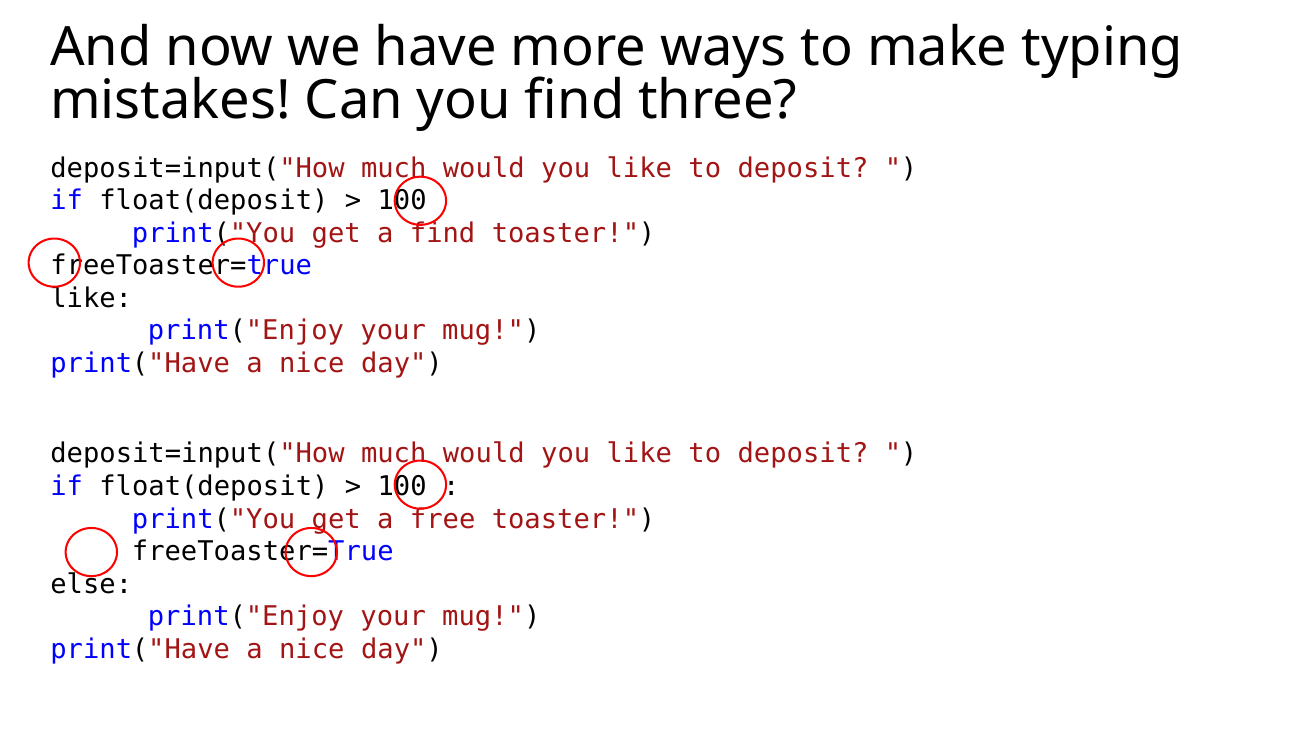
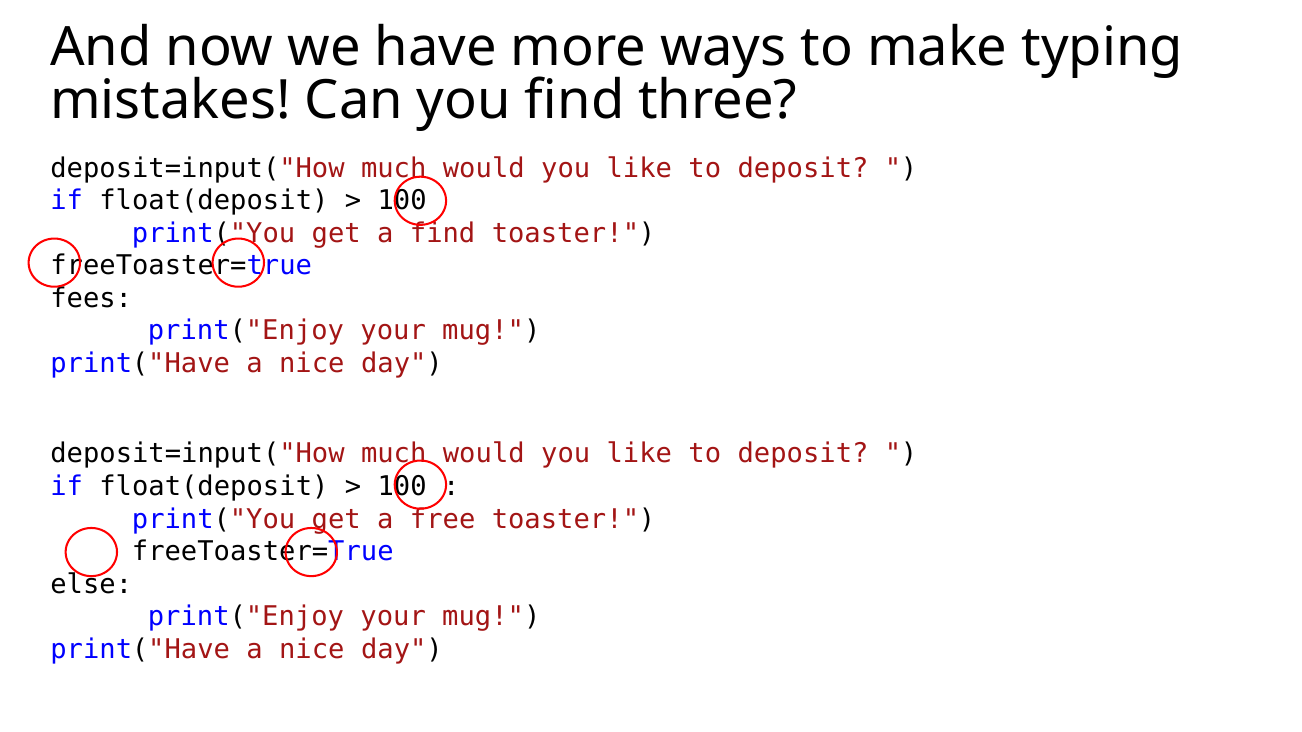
like: like -> fees (91, 299)
